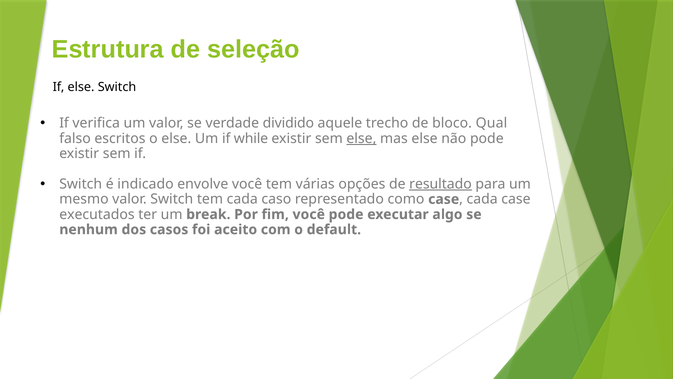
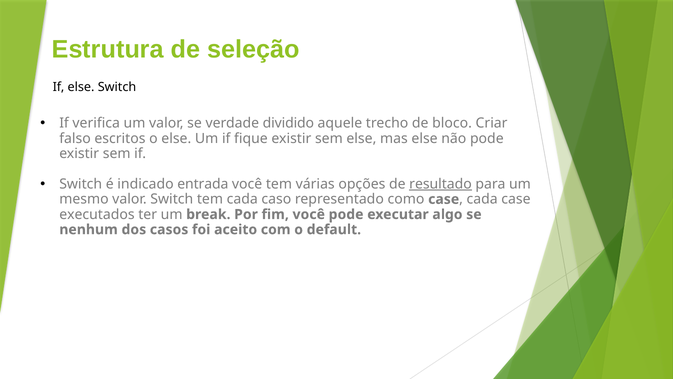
Qual: Qual -> Criar (492, 123)
while: while -> fique (251, 138)
else underline: present -> none (361, 138)
envolve: envolve -> entrada (203, 184)
